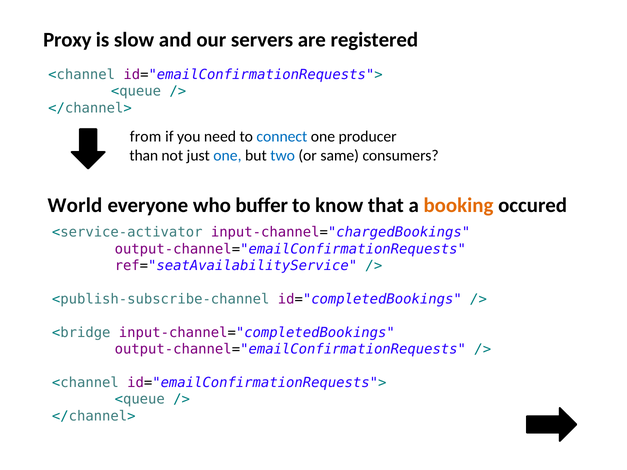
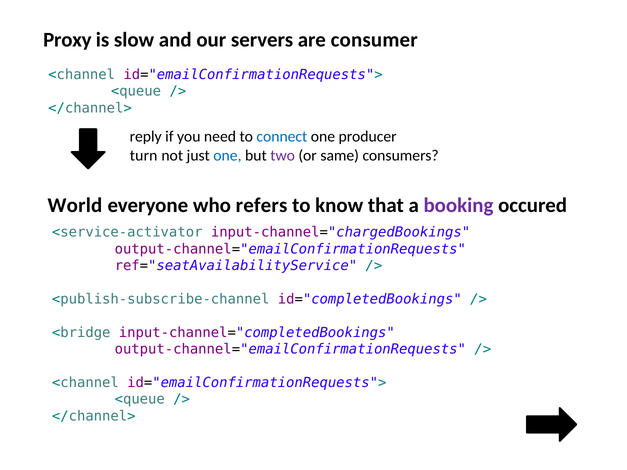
registered: registered -> consumer (374, 40)
from: from -> reply (146, 137)
than: than -> turn (144, 156)
two colour: blue -> purple (283, 156)
buffer: buffer -> refers (262, 205)
booking colour: orange -> purple (458, 205)
